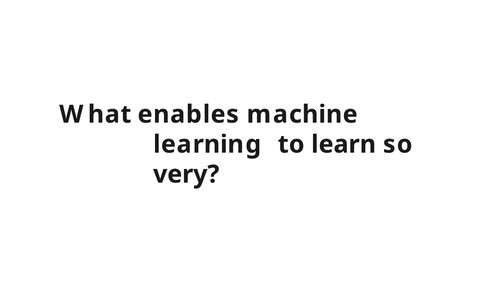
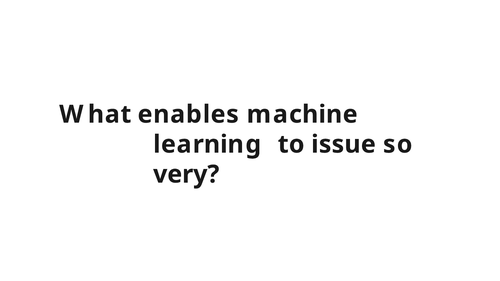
learn: learn -> issue (343, 145)
